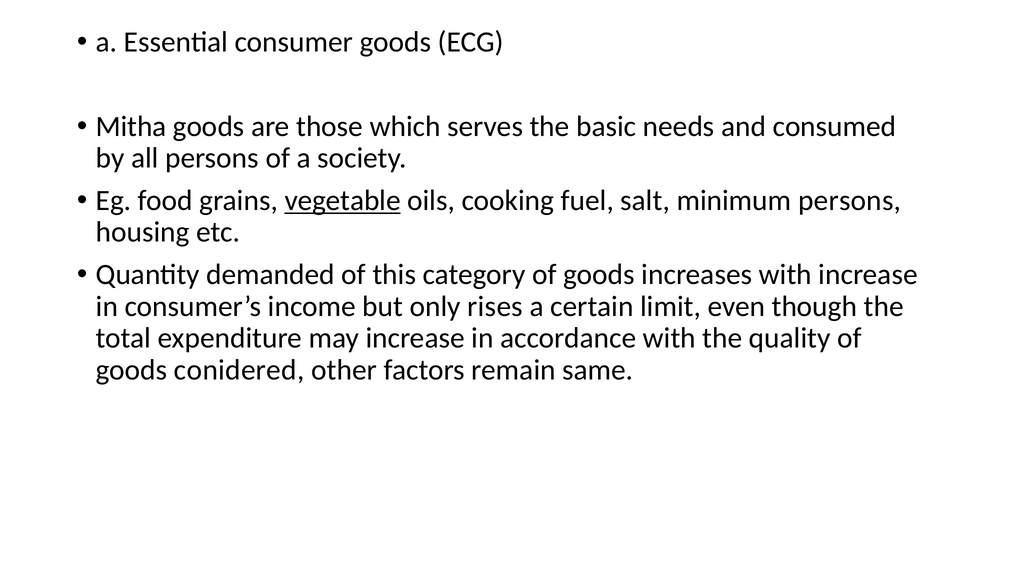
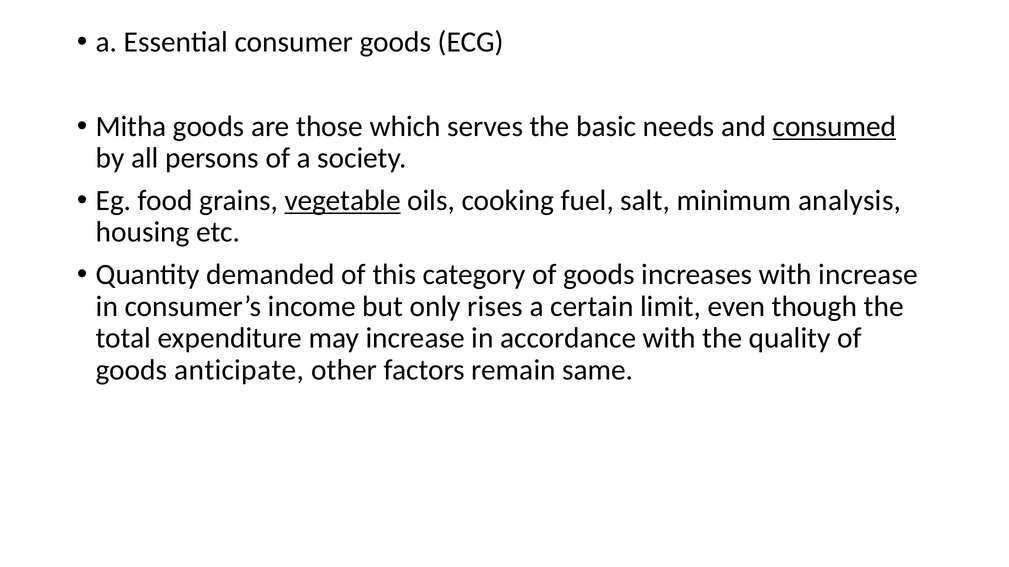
consumed underline: none -> present (834, 127)
minimum persons: persons -> analysis (850, 201)
conidered: conidered -> anticipate (239, 370)
